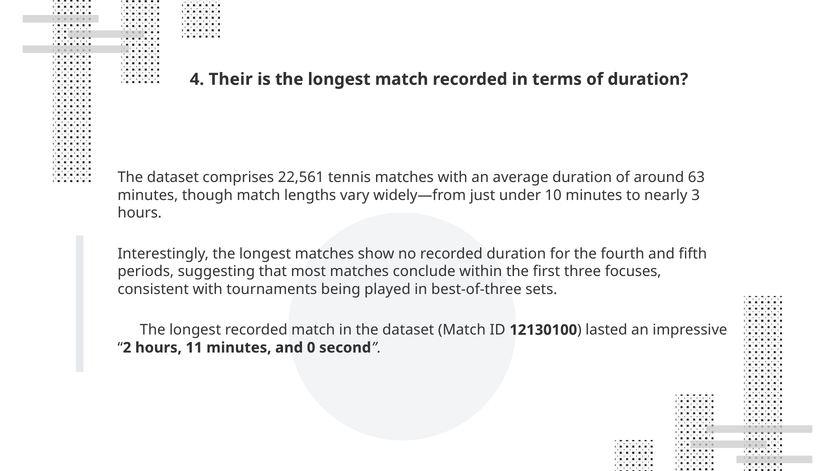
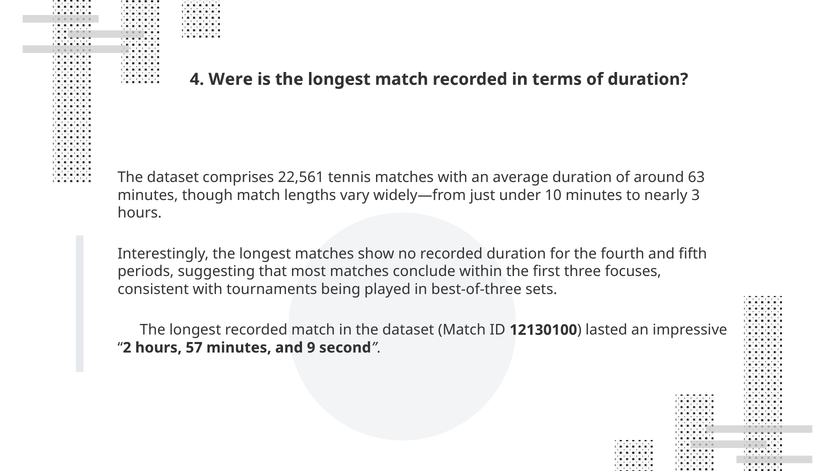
Their: Their -> Were (231, 79)
11: 11 -> 57 (194, 348)
0: 0 -> 9 (311, 348)
